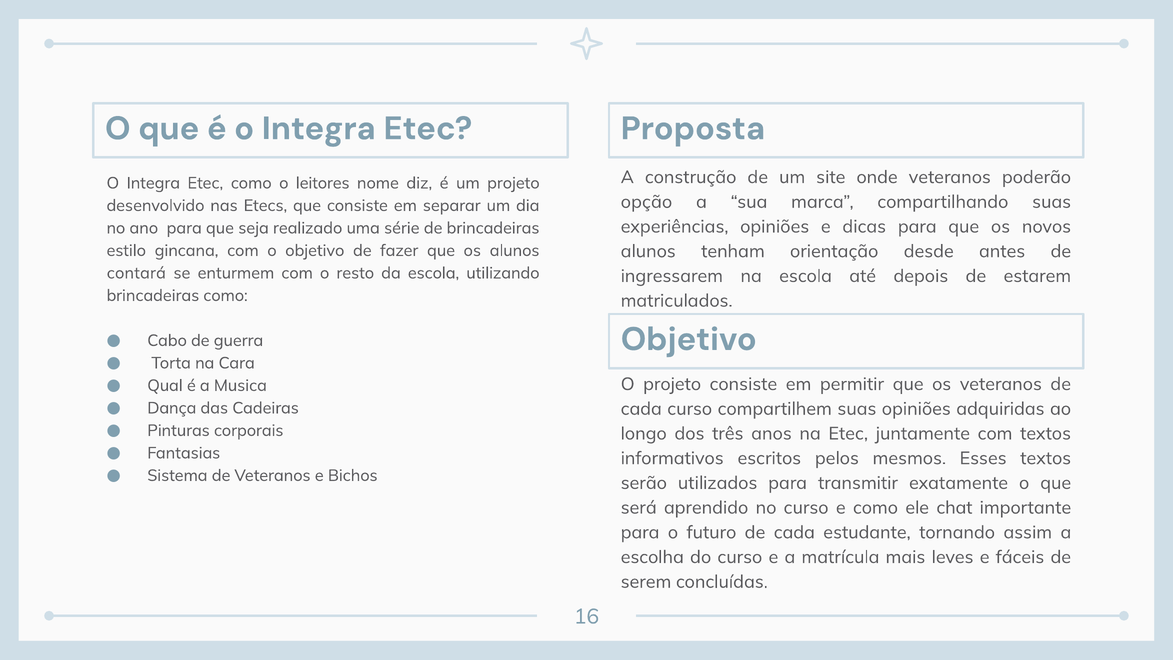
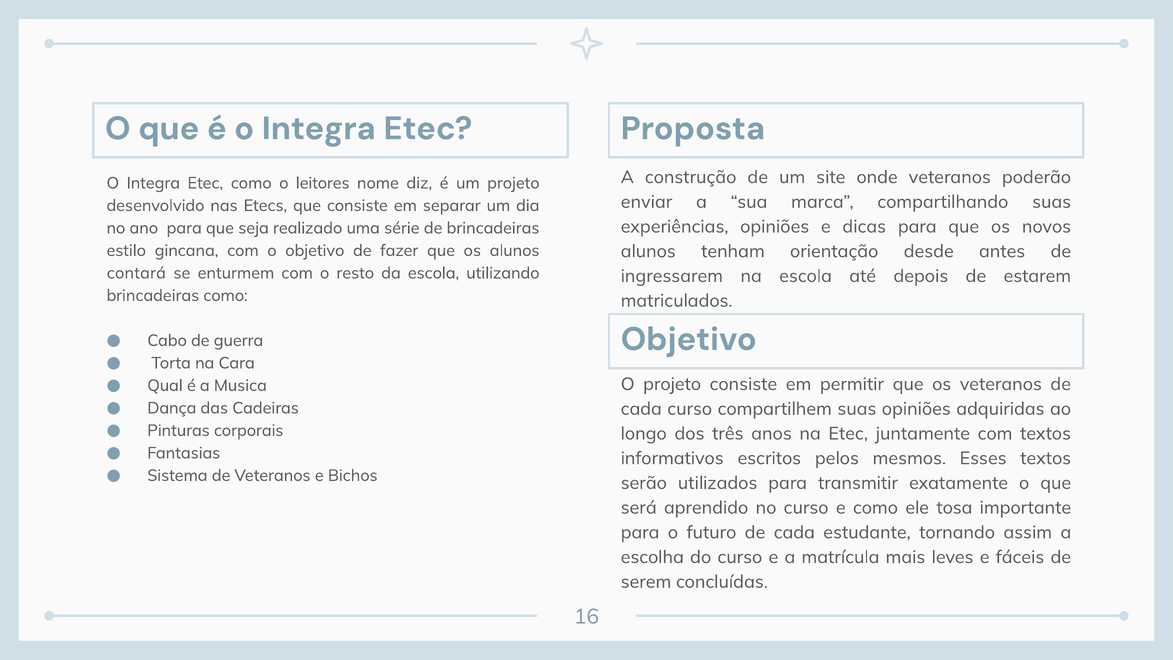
opção: opção -> enviar (646, 202)
chat: chat -> tosa (954, 508)
